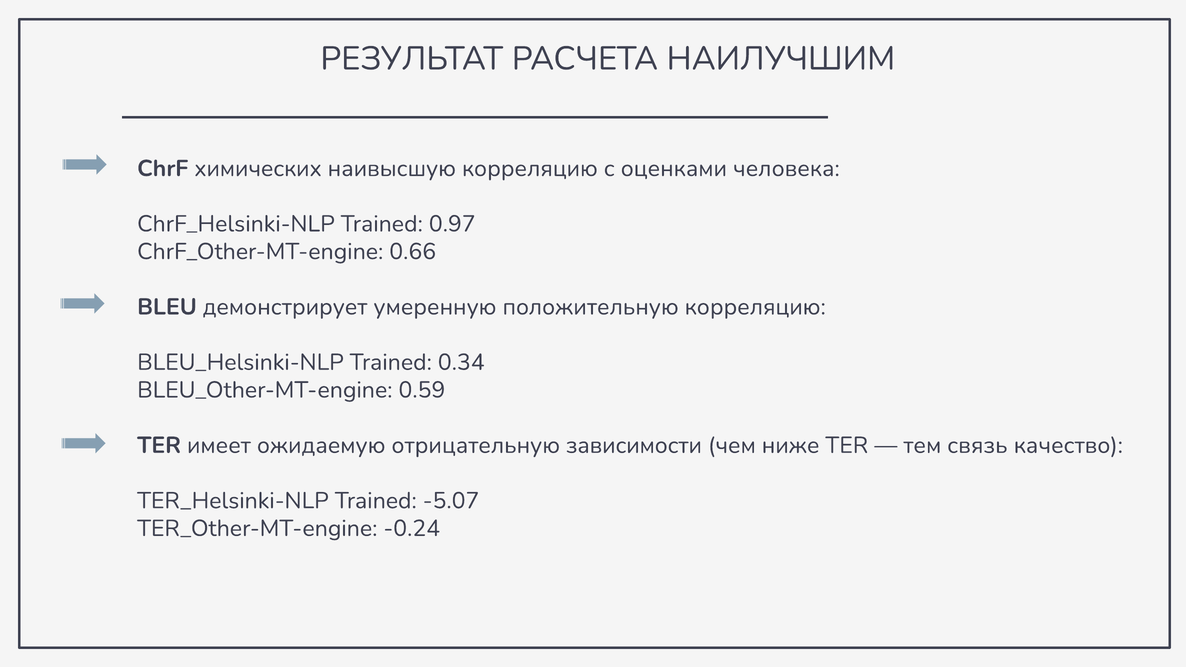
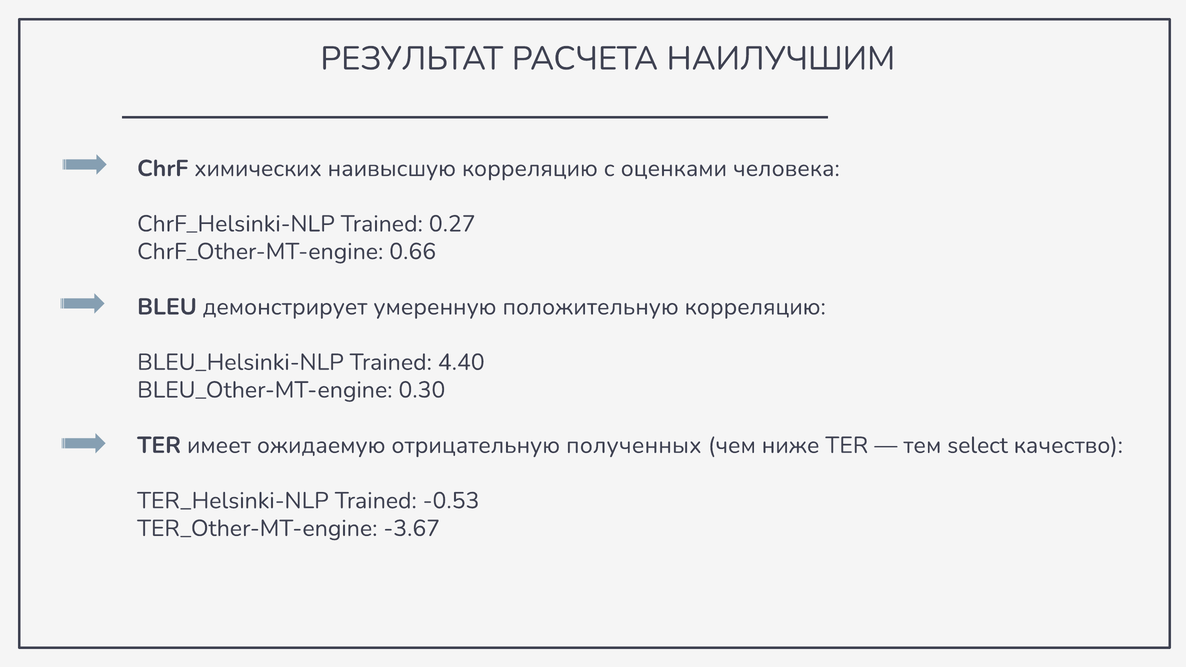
0.97: 0.97 -> 0.27 (452, 224)
0.34: 0.34 -> 4.40 (461, 362)
0.59: 0.59 -> 0.30 (422, 390)
зависимости: зависимости -> полученных (634, 445)
связь: связь -> select (977, 445)
-5.07: -5.07 -> -0.53 (451, 501)
-0.24: -0.24 -> -3.67 (412, 528)
